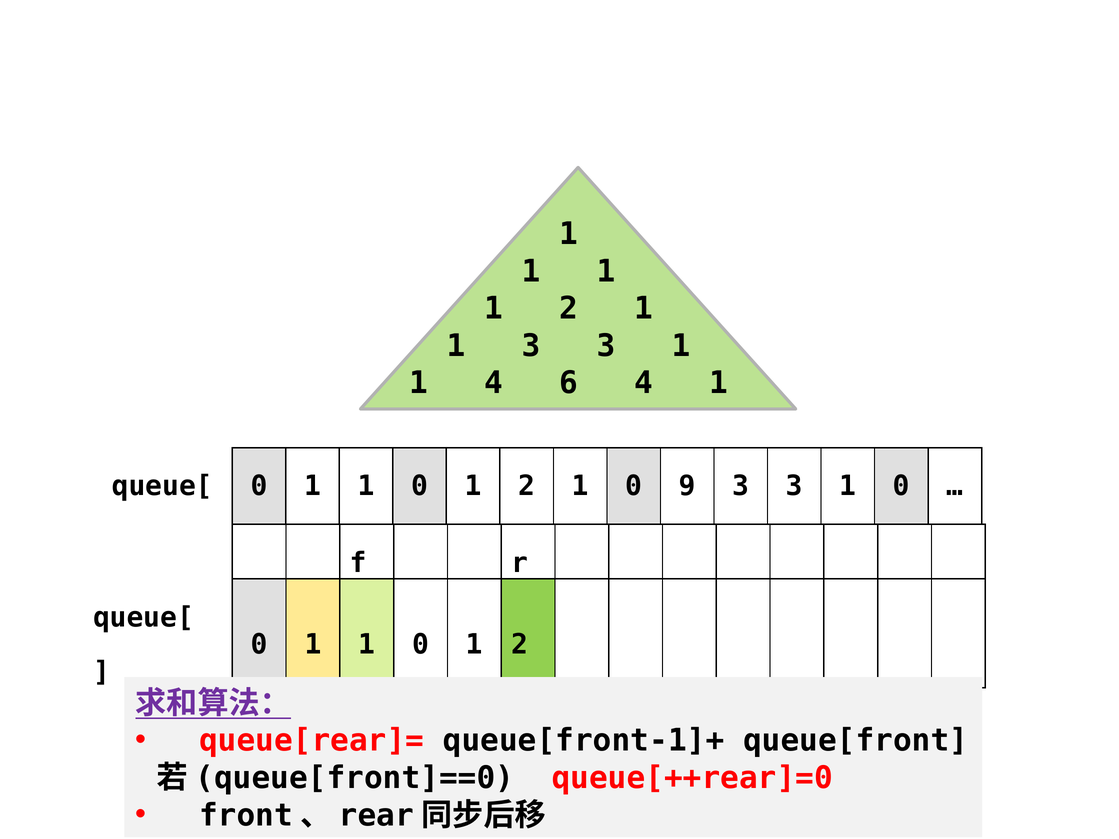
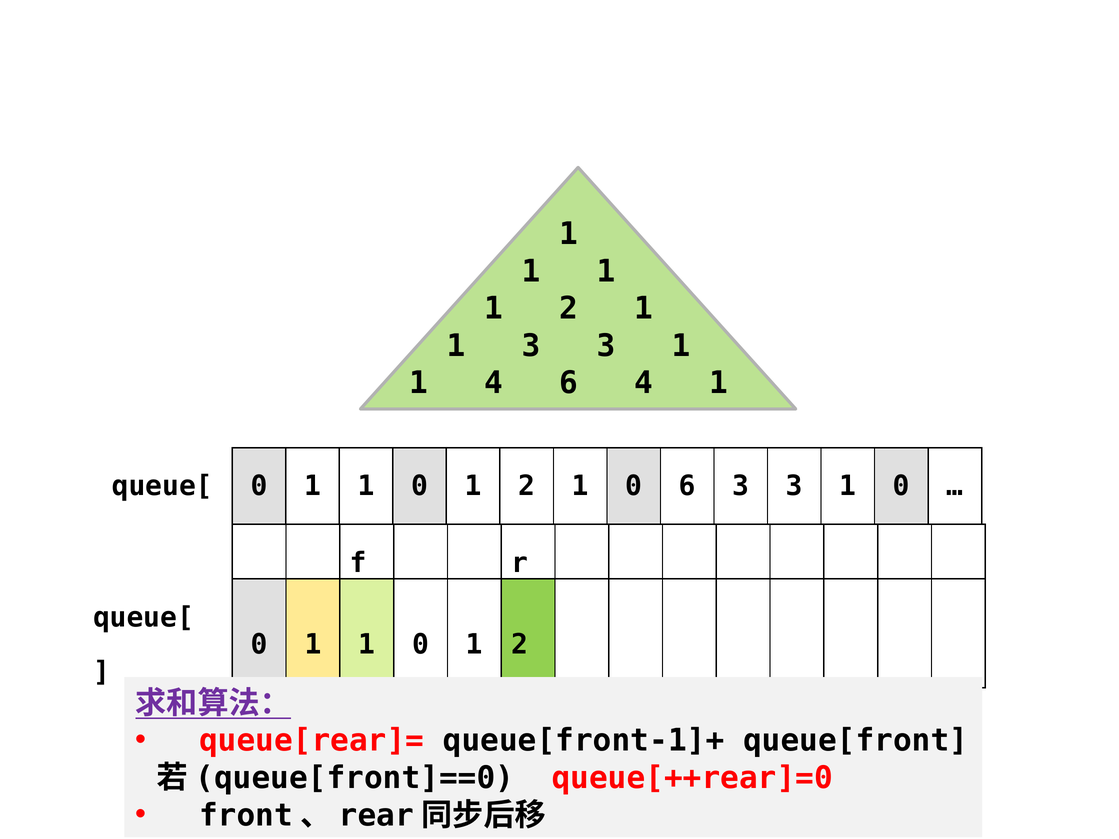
0 9: 9 -> 6 (687, 486)
